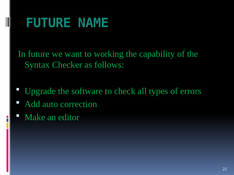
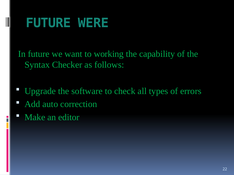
NAME: NAME -> WERE (93, 23)
